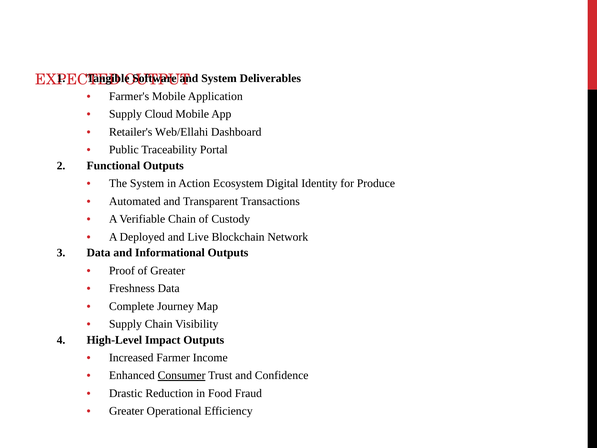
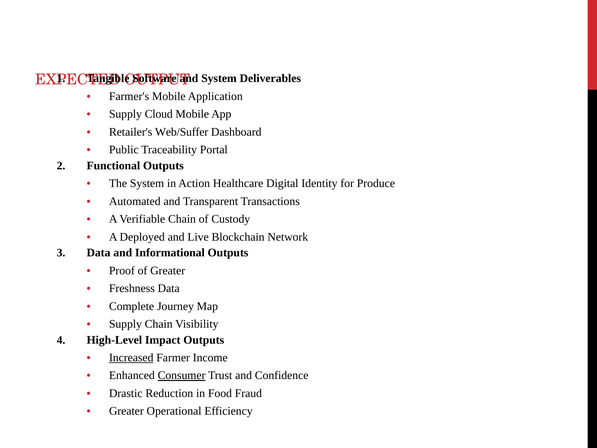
Web/Ellahi: Web/Ellahi -> Web/Suffer (182, 132)
Ecosystem: Ecosystem -> Healthcare (238, 183)
Increased underline: none -> present (131, 357)
